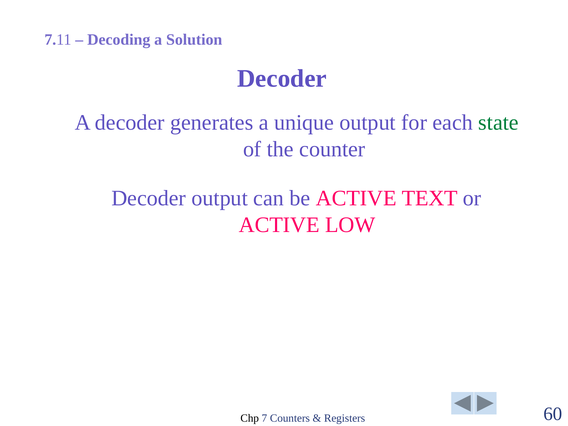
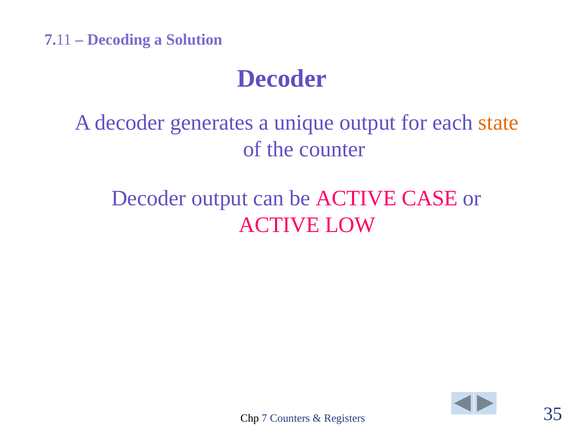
state colour: green -> orange (499, 123)
TEXT: TEXT -> CASE (430, 198)
60: 60 -> 35 (553, 414)
